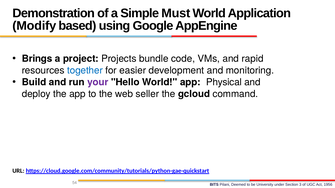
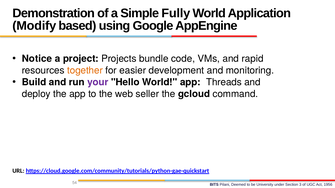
Must: Must -> Fully (176, 13)
Brings: Brings -> Notice (37, 59)
together colour: blue -> orange (85, 71)
Physical: Physical -> Threads (224, 82)
